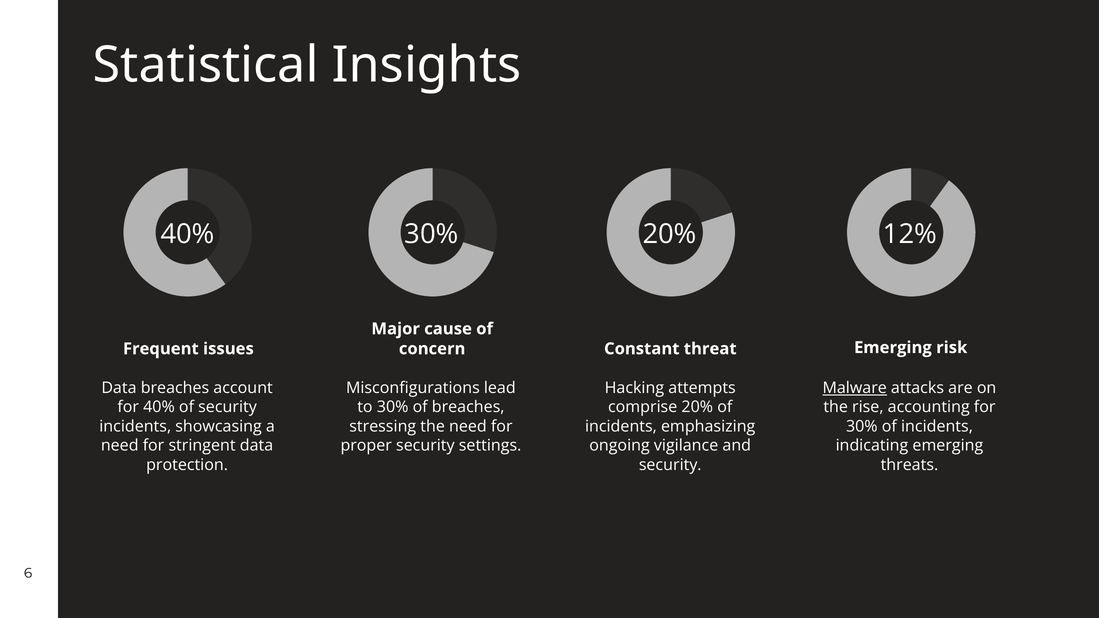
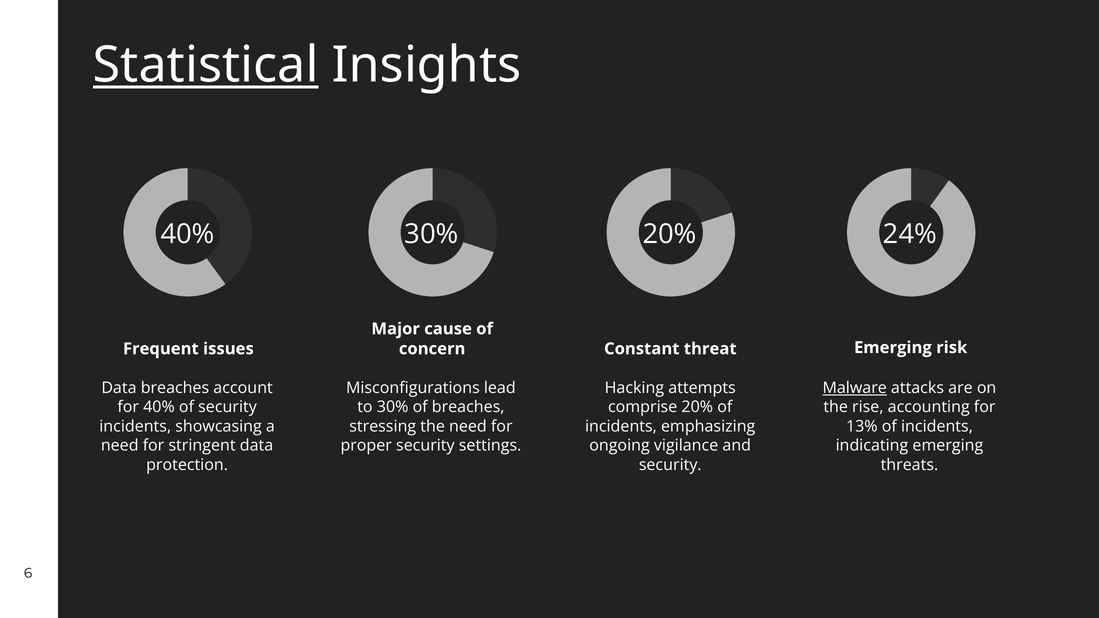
Statistical underline: none -> present (206, 65)
12%: 12% -> 24% (910, 234)
30%: 30% -> 13% (862, 426)
